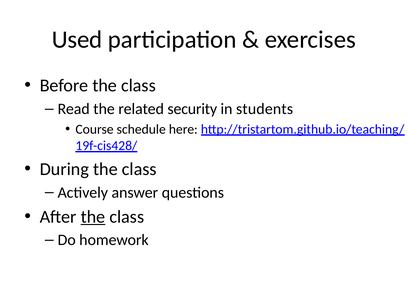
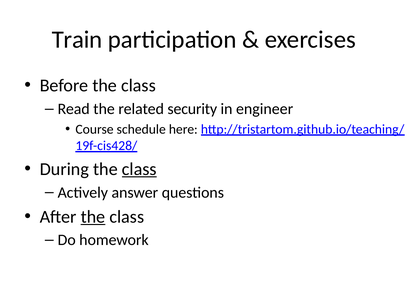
Used: Used -> Train (77, 39)
students: students -> engineer (265, 109)
class underline: none -> present (139, 169)
